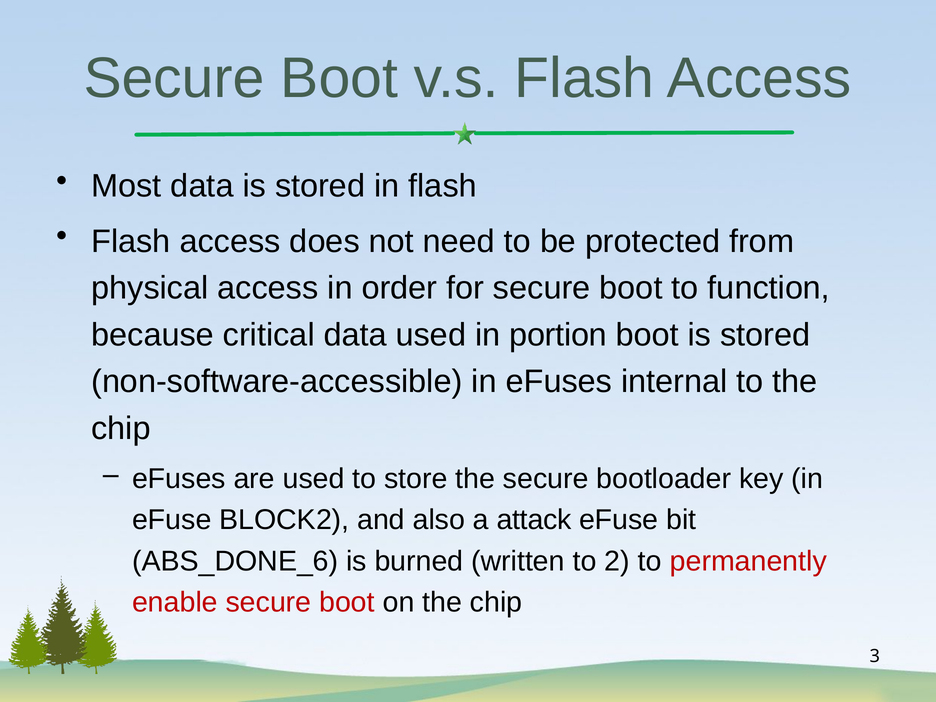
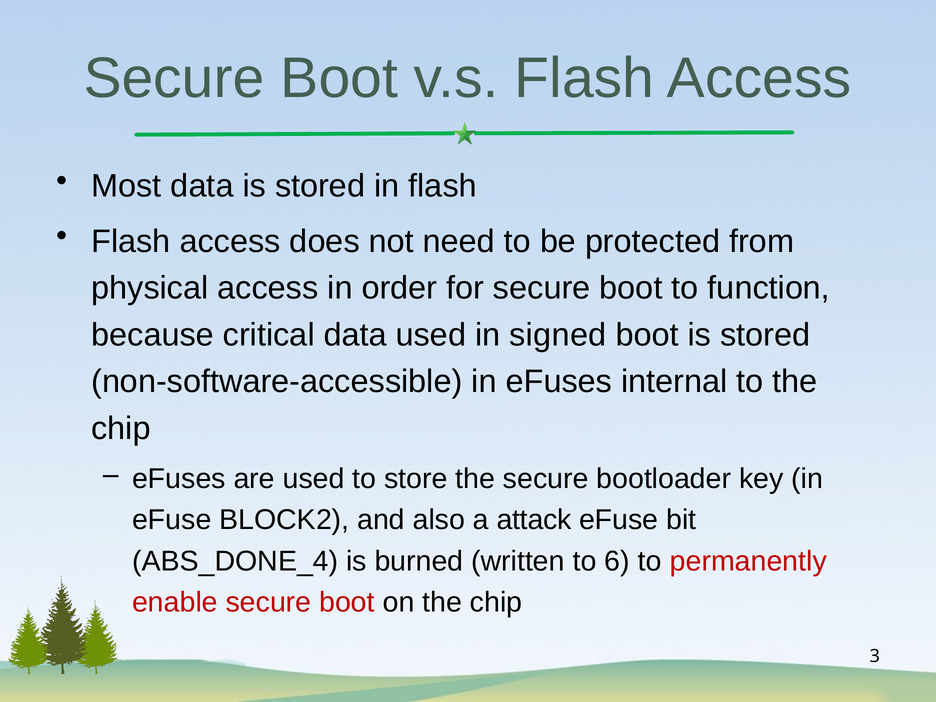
portion: portion -> signed (558, 335)
ABS_DONE_6: ABS_DONE_6 -> ABS_DONE_4 (235, 561)
2: 2 -> 6 (617, 561)
